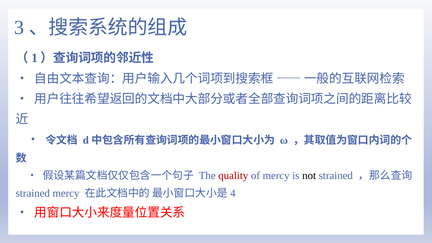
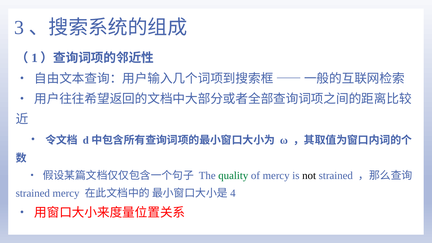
quality colour: red -> green (233, 176)
